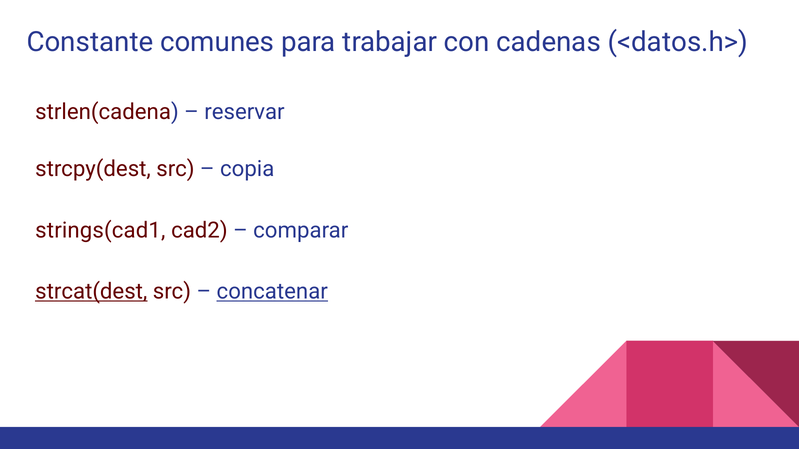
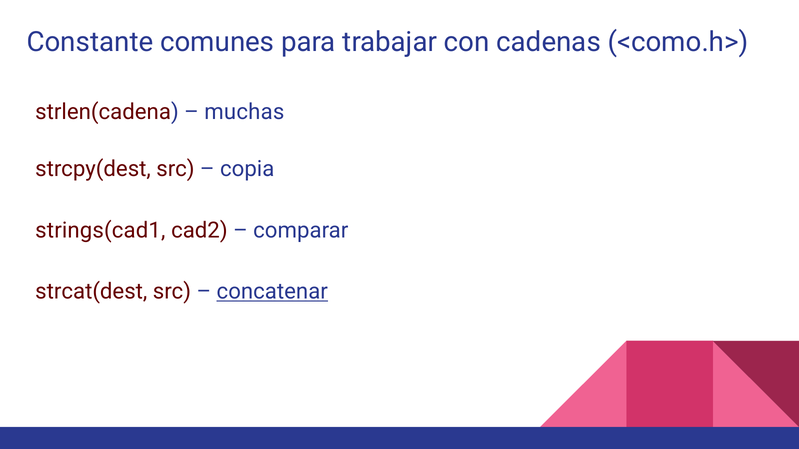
<datos.h>: <datos.h> -> <como.h> (678, 42)
reservar: reservar -> muchas (244, 112)
strcat(dest underline: present -> none (91, 292)
